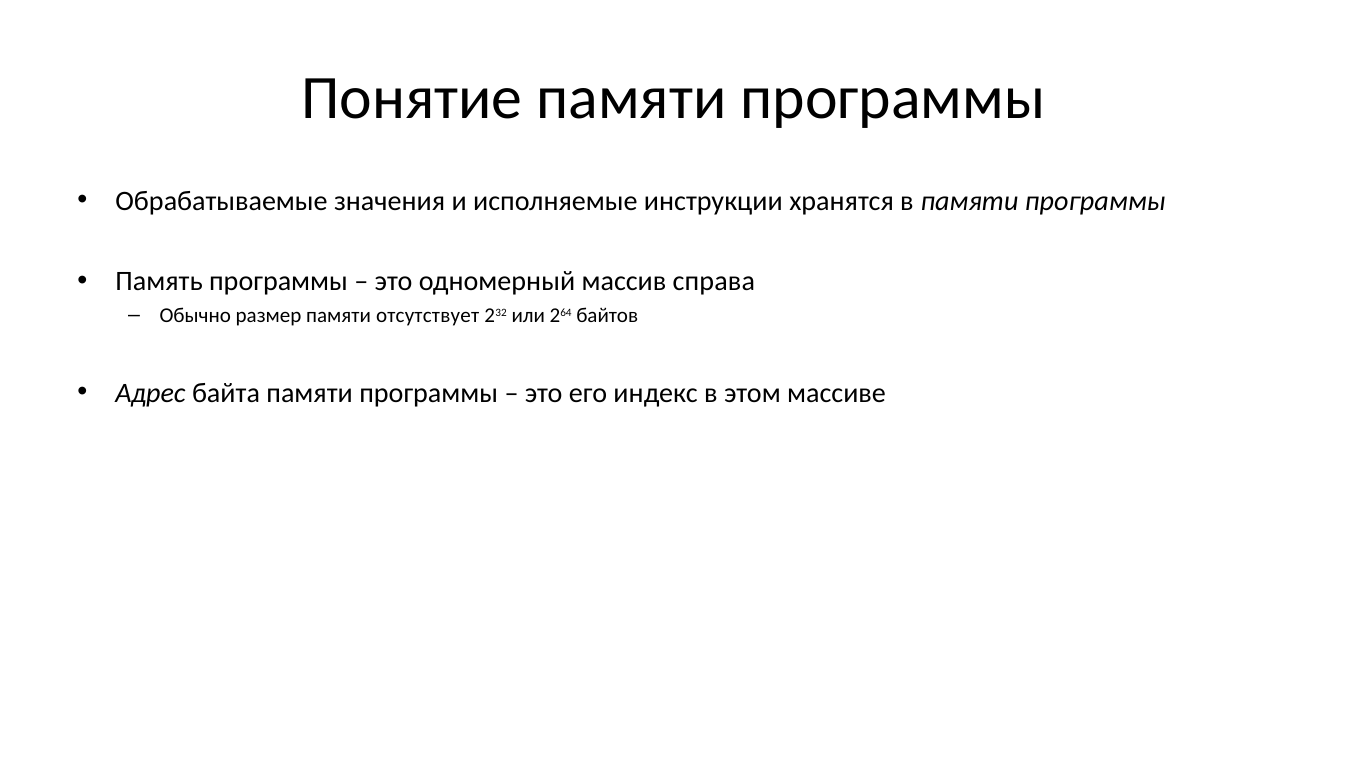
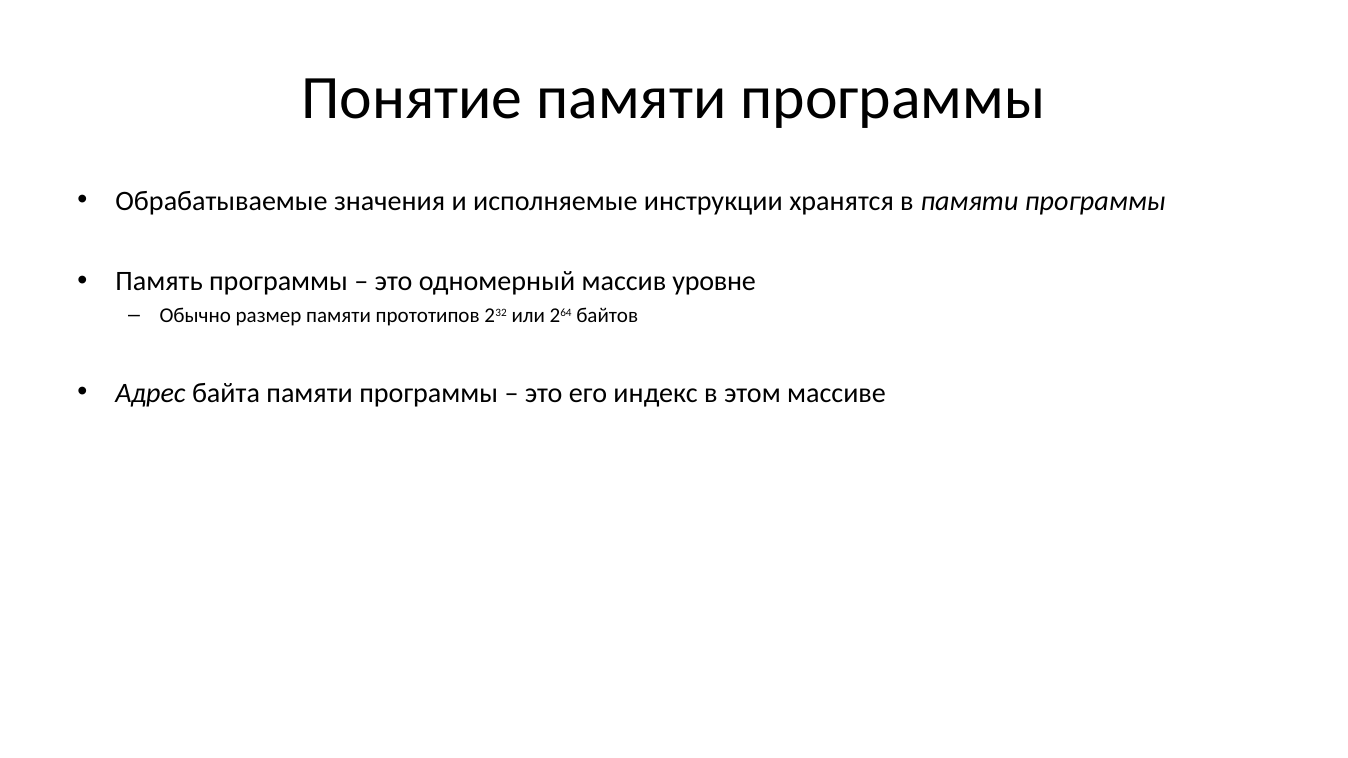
справа: справа -> уровне (714, 282)
отсутствует: отсутствует -> прототипов (428, 316)
